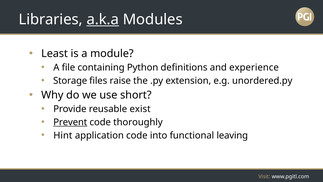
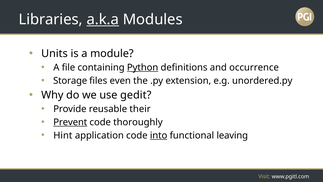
Least: Least -> Units (54, 53)
Python underline: none -> present (143, 67)
experience: experience -> occurrence (254, 67)
raise: raise -> even (120, 81)
short: short -> gedit (136, 95)
exist: exist -> their (140, 109)
into underline: none -> present (159, 135)
